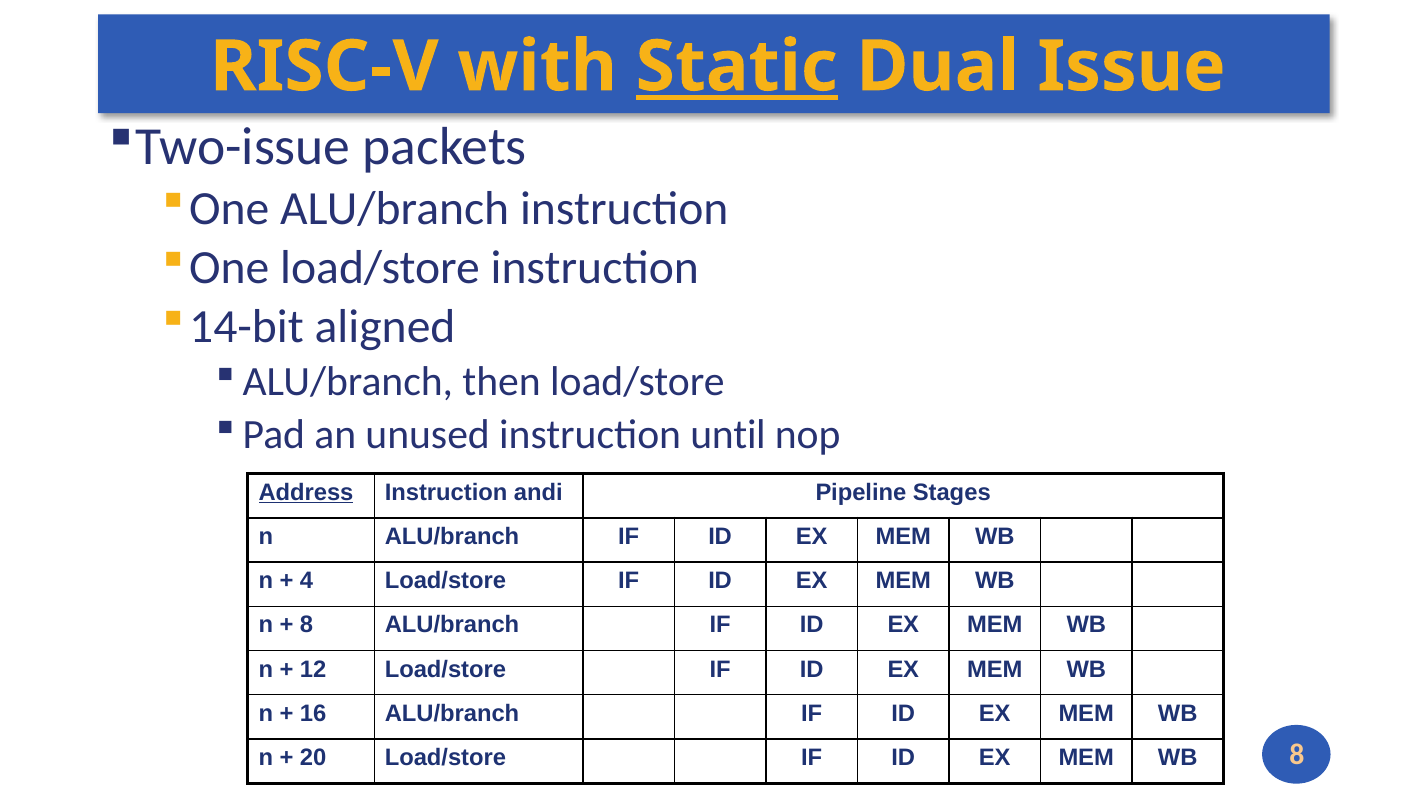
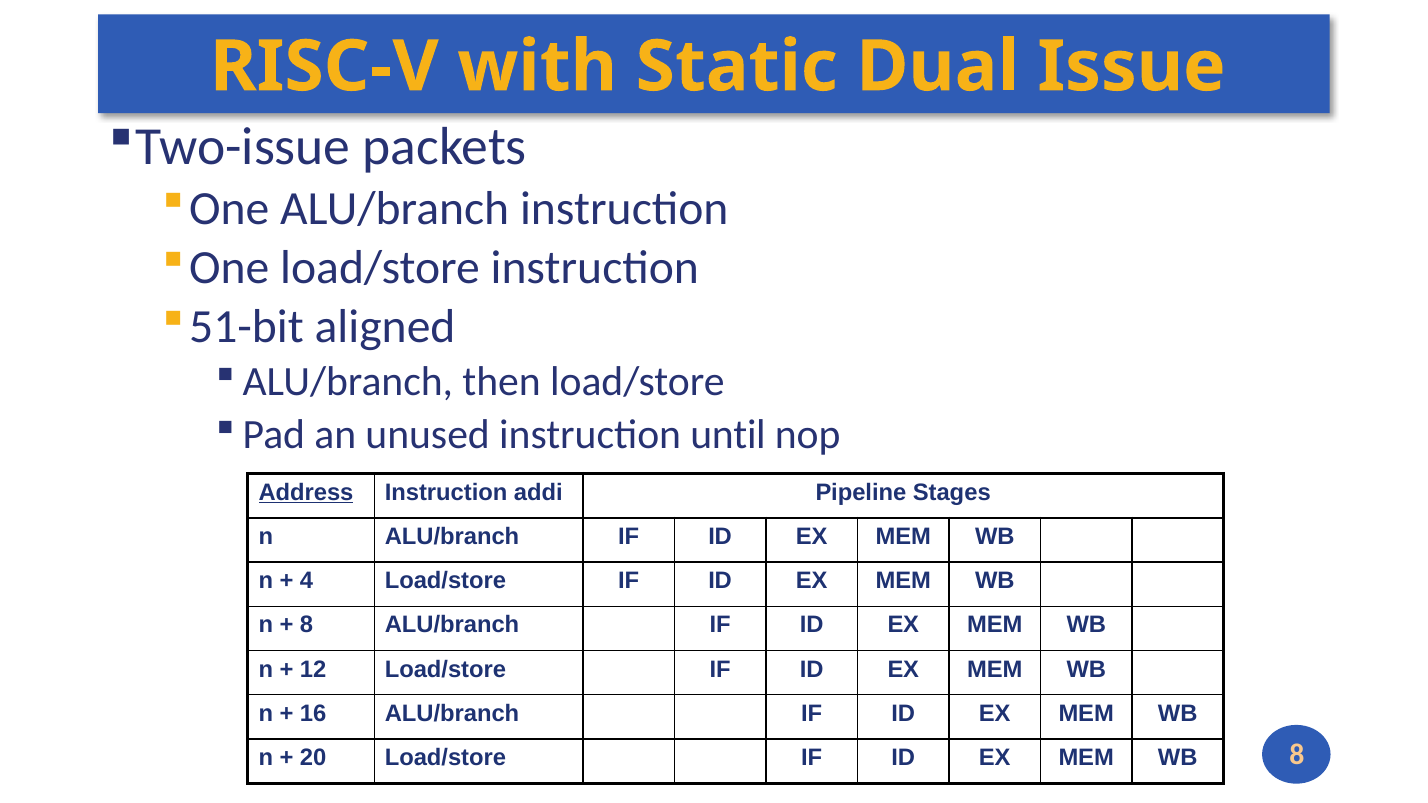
Static underline: present -> none (737, 67)
14-bit: 14-bit -> 51-bit (246, 327)
andi: andi -> addi (538, 492)
